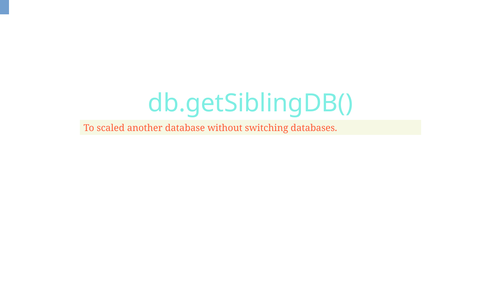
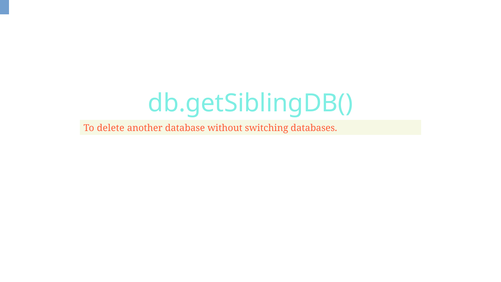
scaled: scaled -> delete (111, 128)
